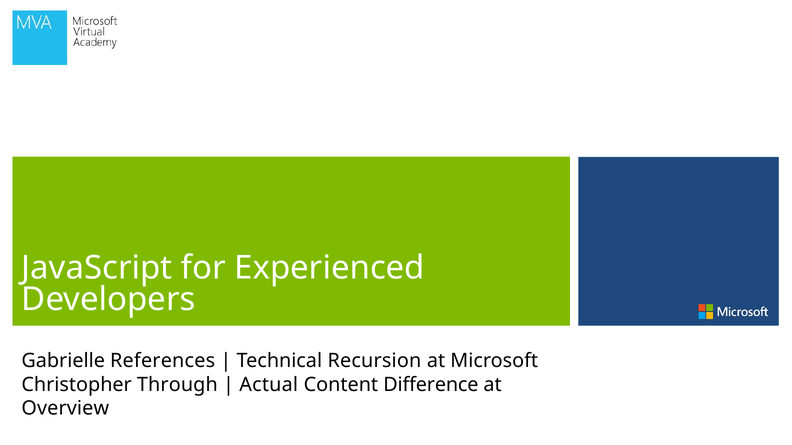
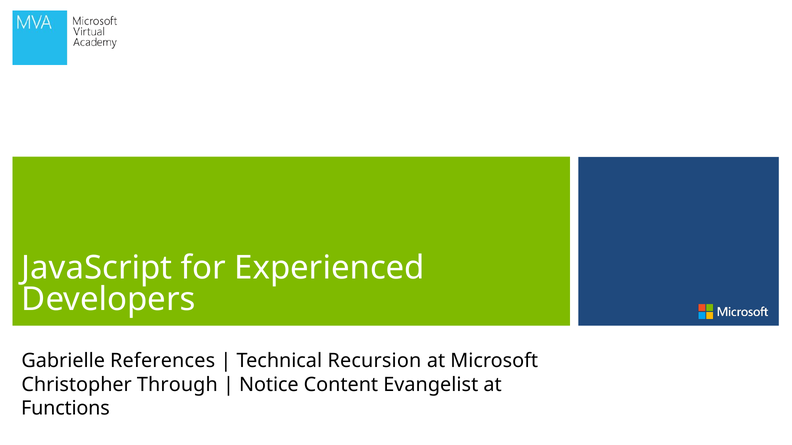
Actual: Actual -> Notice (269, 385)
Difference: Difference -> Evangelist (431, 385)
Overview: Overview -> Functions (65, 409)
